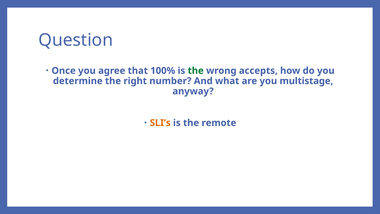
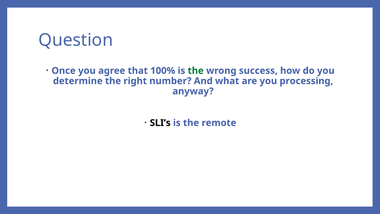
accepts: accepts -> success (258, 71)
multistage: multistage -> processing (306, 81)
SLI’s colour: orange -> black (160, 123)
